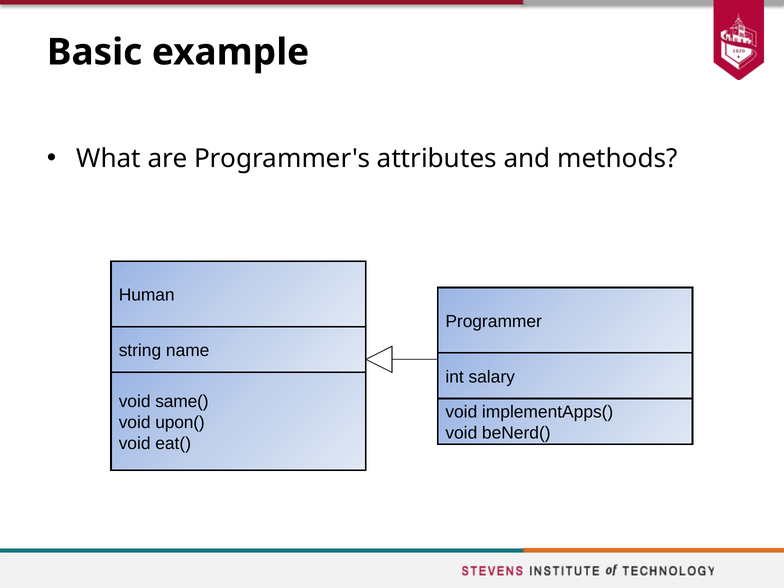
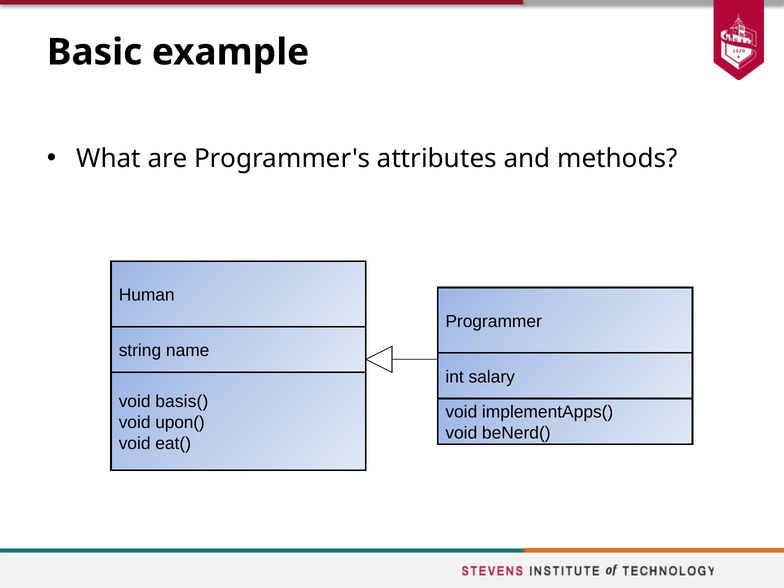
same(: same( -> basis( (182, 402)
